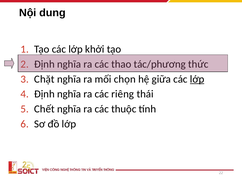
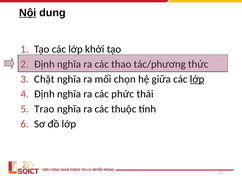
Nội underline: none -> present (28, 13)
riêng: riêng -> phức (123, 94)
Chết: Chết -> Trao (44, 109)
